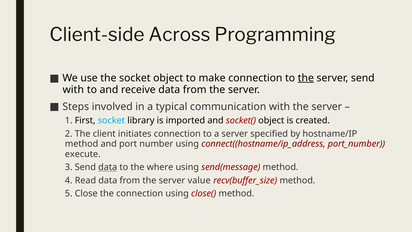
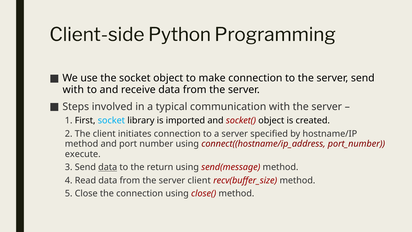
Across: Across -> Python (180, 35)
the underline: present -> none (306, 78)
where: where -> return (160, 167)
server value: value -> client (199, 180)
